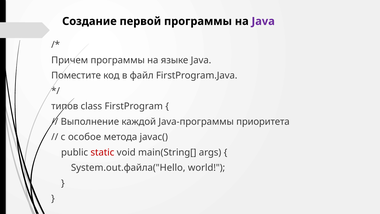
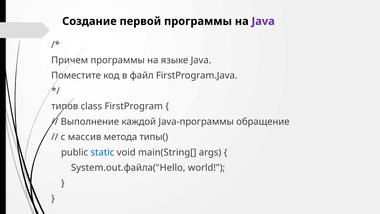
приоритета: приоритета -> обращение (263, 122)
особое: особое -> массив (85, 137)
javac(: javac( -> типы( (154, 137)
static colour: red -> blue (102, 152)
